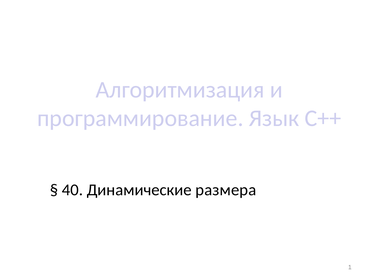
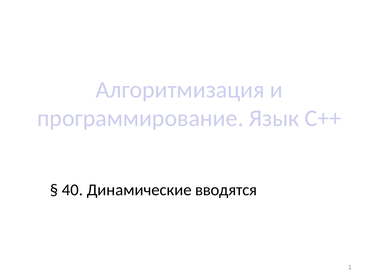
размера: размера -> вводятся (226, 190)
